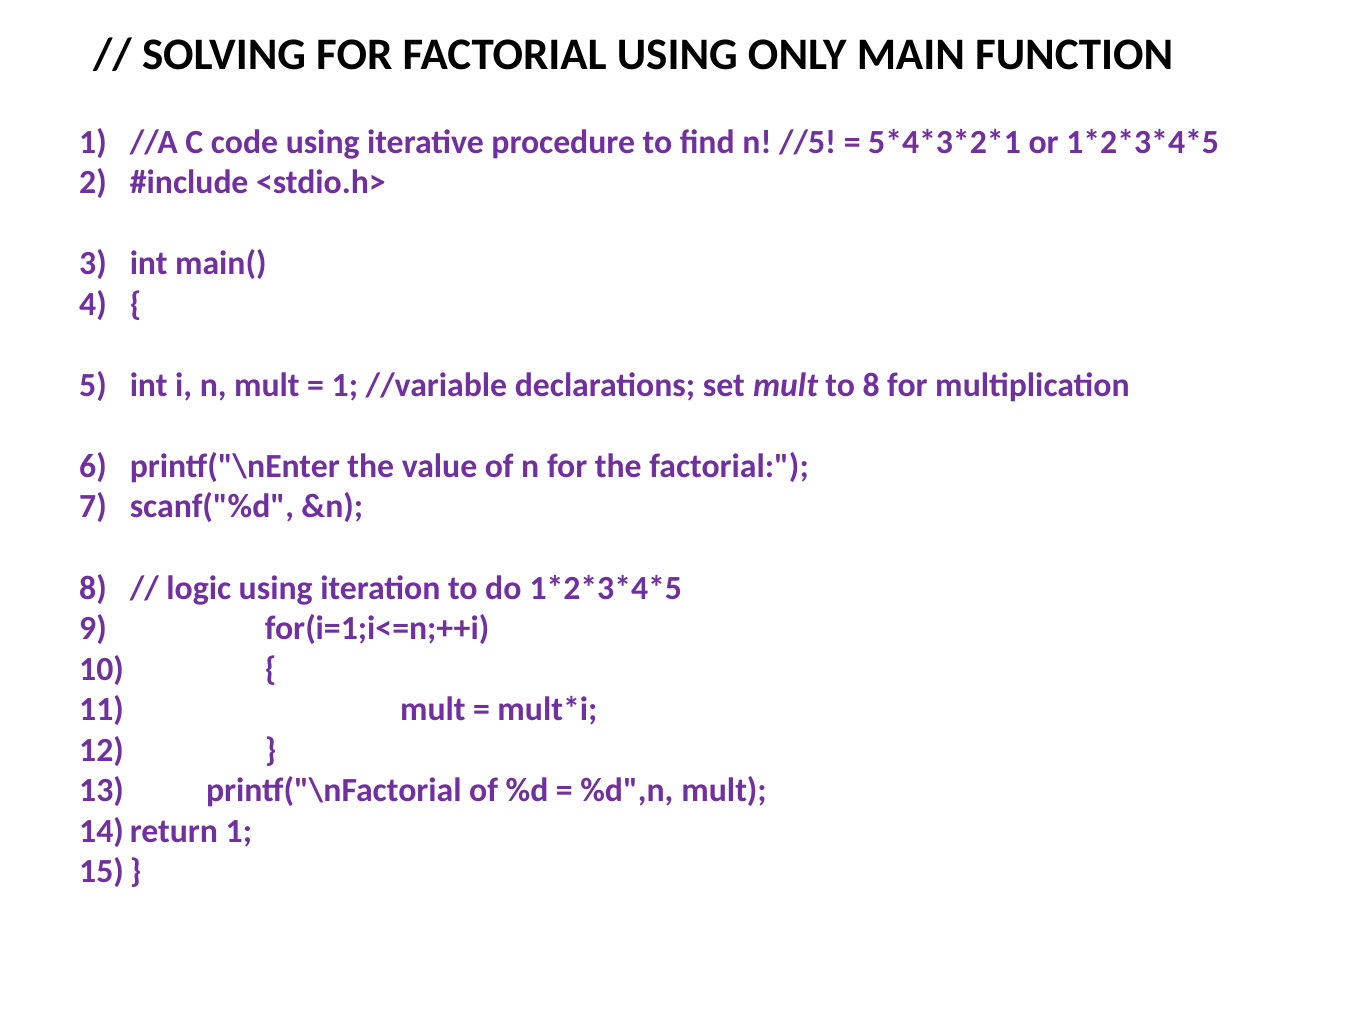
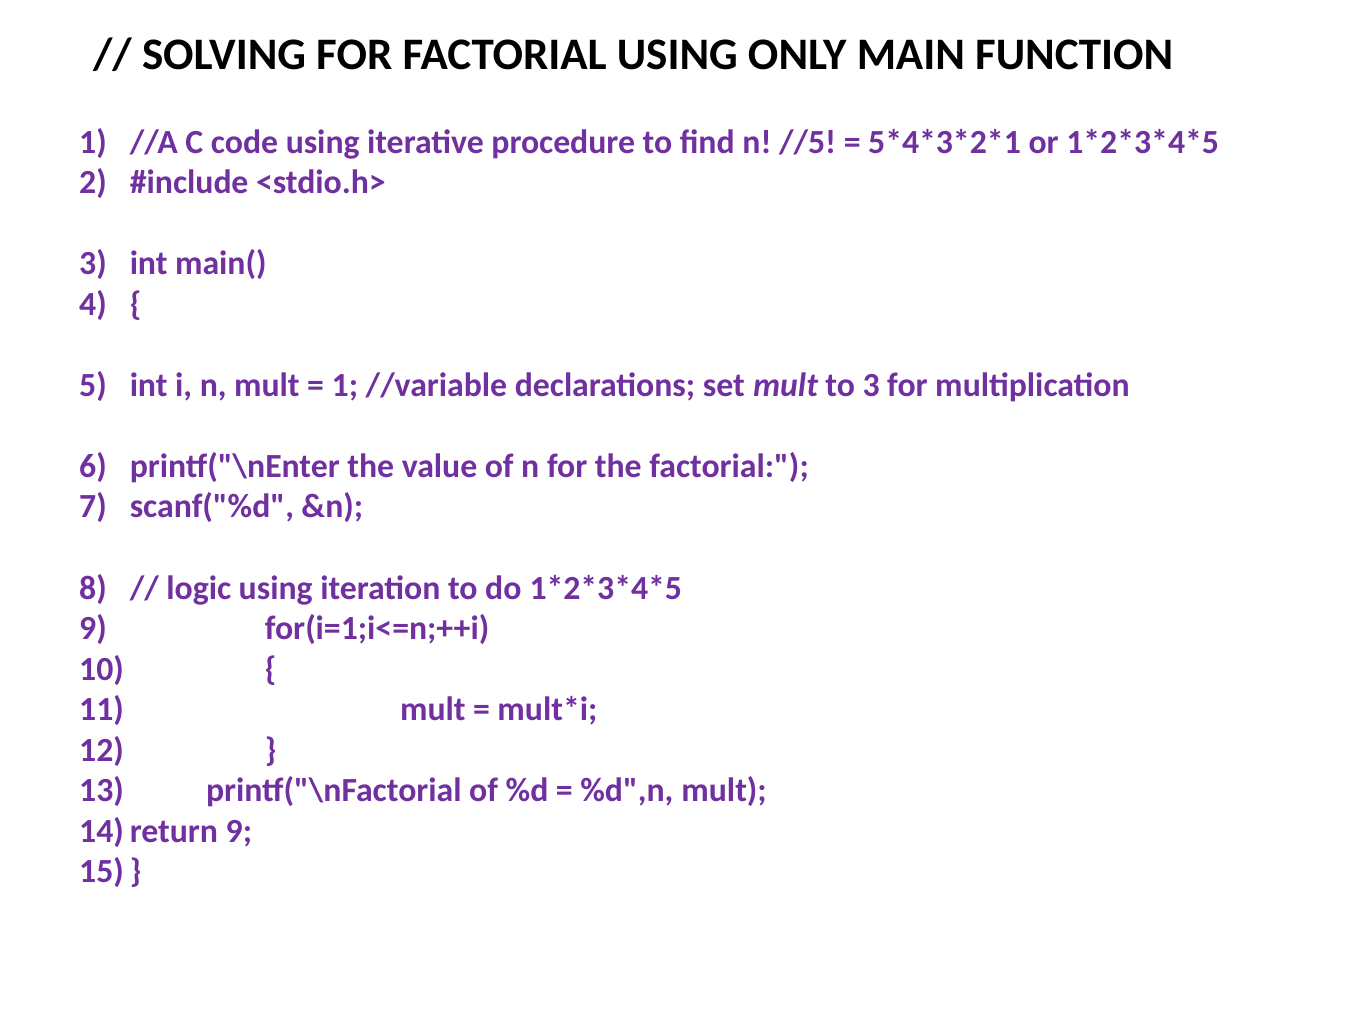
to 8: 8 -> 3 (871, 385)
1: 1 -> 9 (239, 831)
